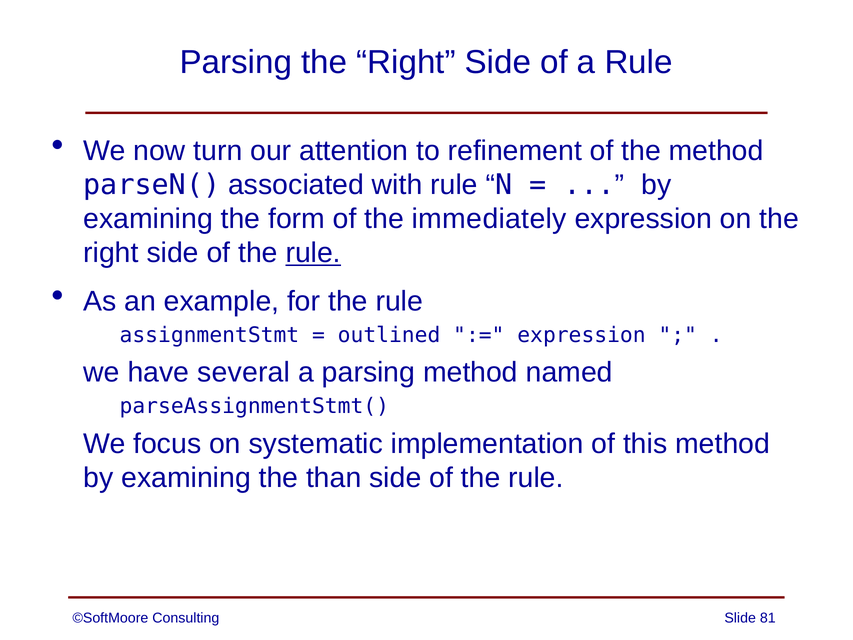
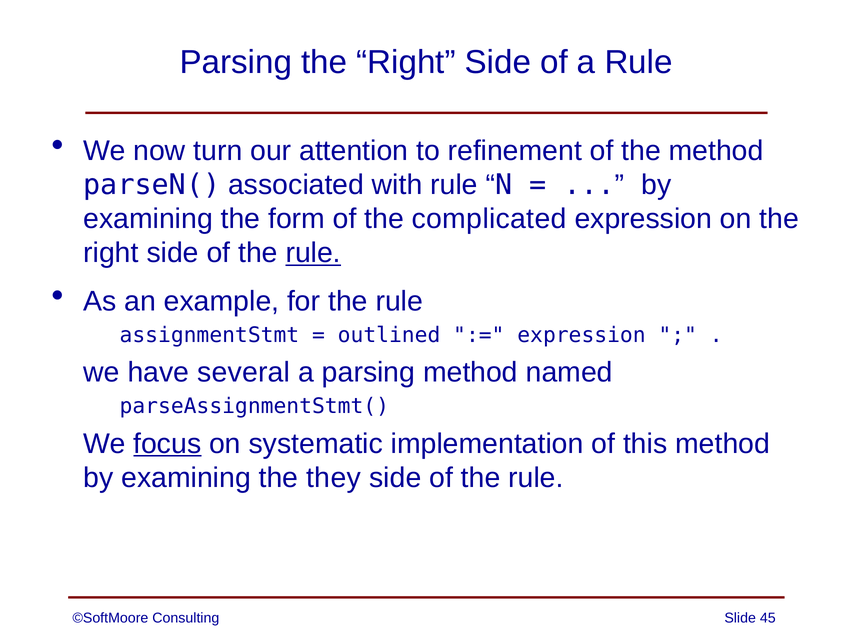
immediately: immediately -> complicated (489, 219)
focus underline: none -> present (167, 443)
than: than -> they (334, 478)
81: 81 -> 45 (768, 618)
